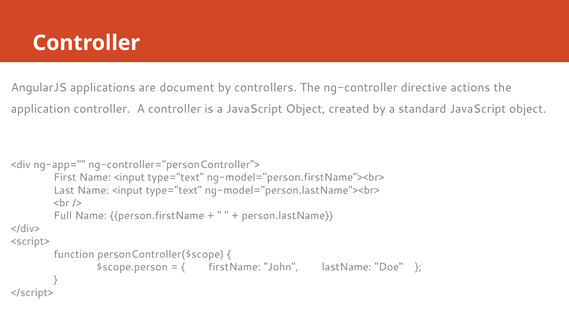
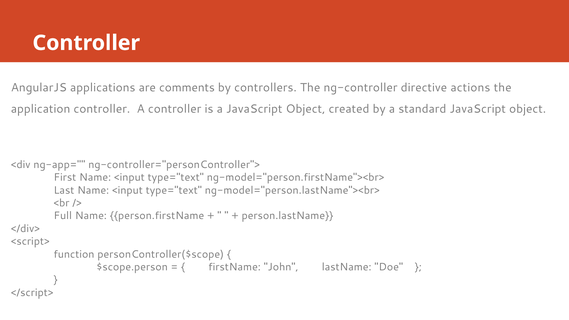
document: document -> comments (187, 88)
